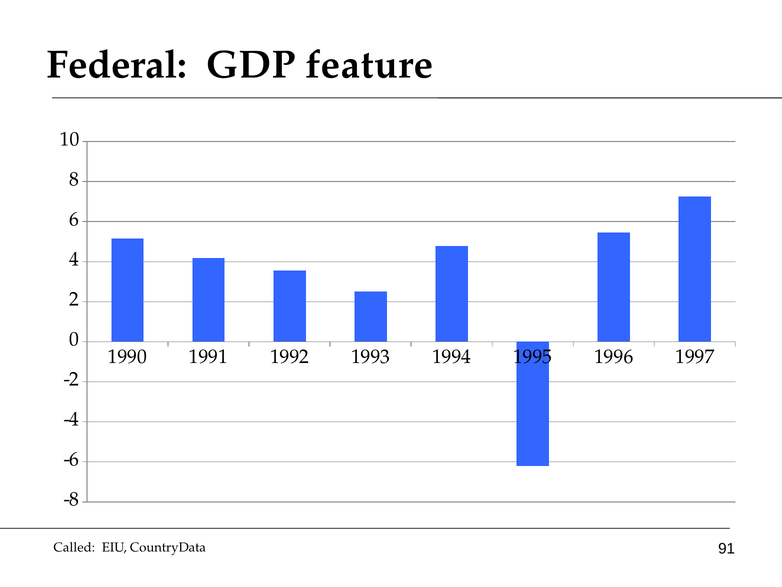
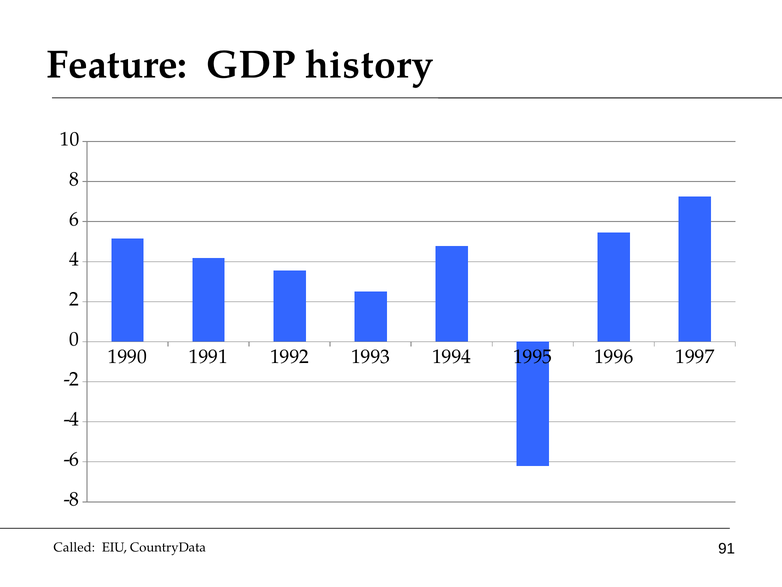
Federal: Federal -> Feature (117, 65)
feature: feature -> history (369, 65)
